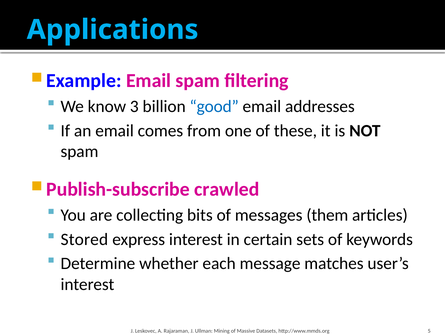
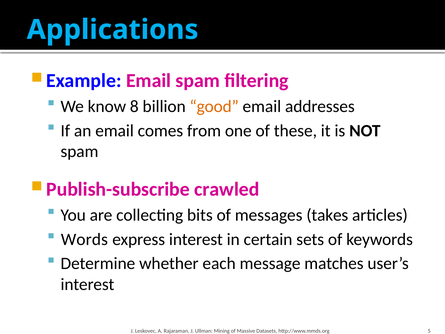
3: 3 -> 8 (134, 106)
good colour: blue -> orange (214, 106)
them: them -> takes (327, 215)
Stored: Stored -> Words (84, 239)
